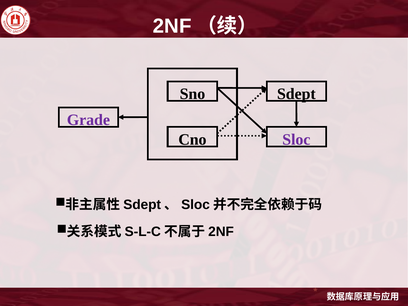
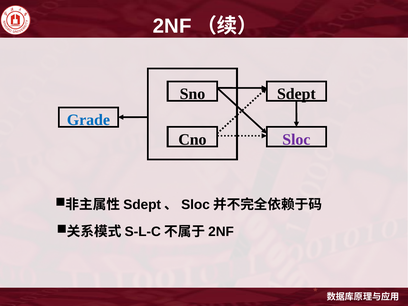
Grade colour: purple -> blue (88, 120)
